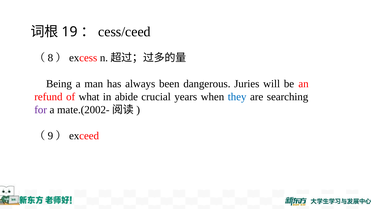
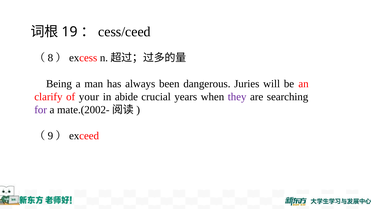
refund: refund -> clarify (48, 97)
what: what -> your (89, 97)
they colour: blue -> purple (237, 97)
